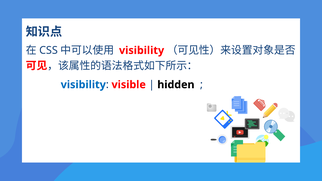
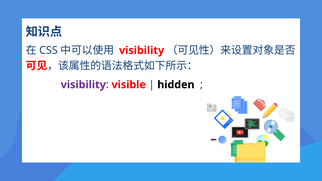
visibility colour: blue -> purple (83, 85)
